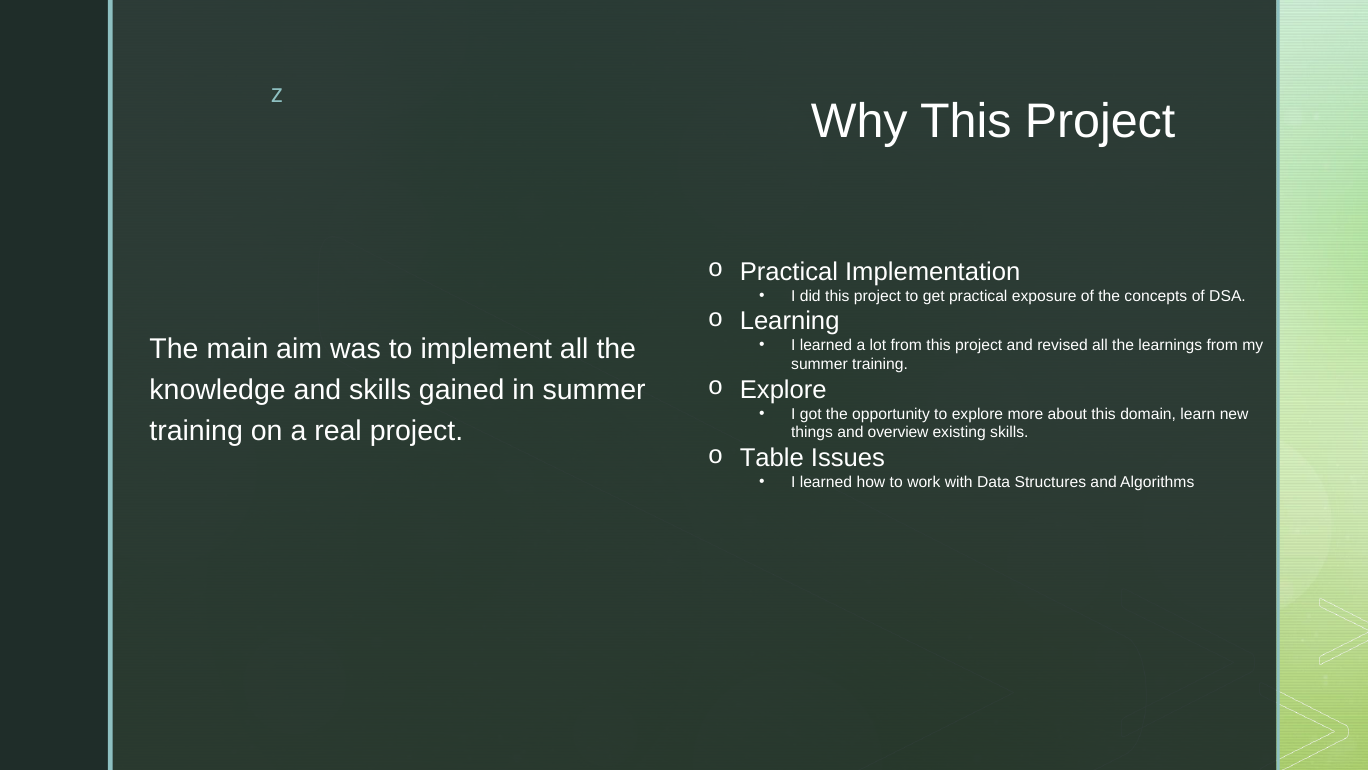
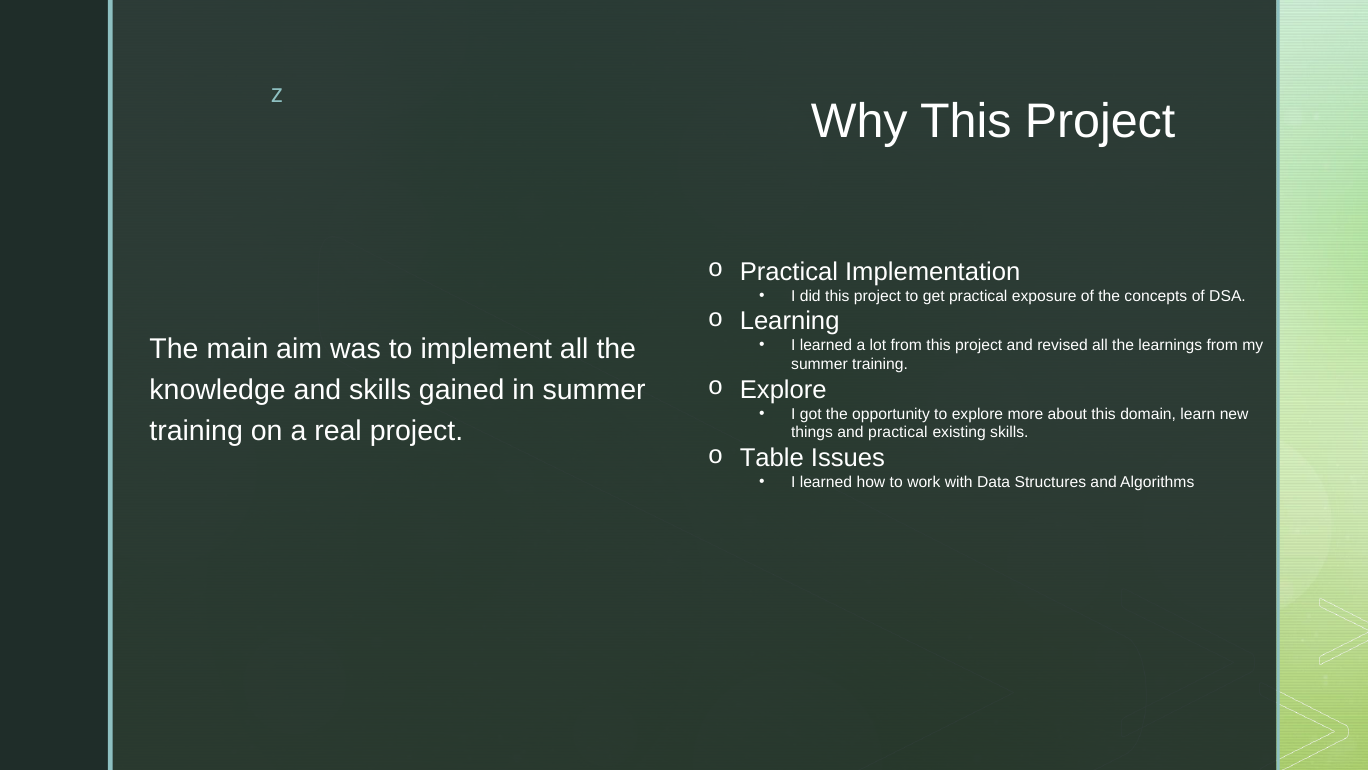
and overview: overview -> practical (898, 433)
